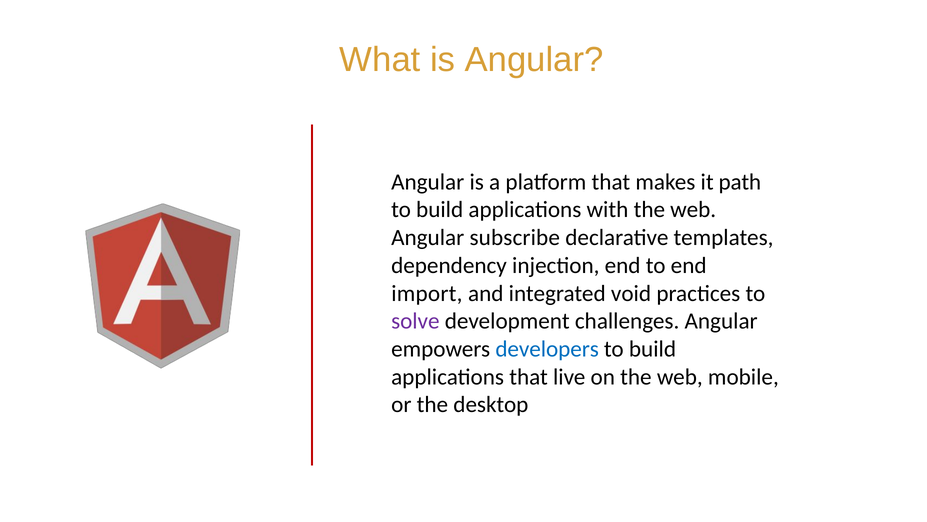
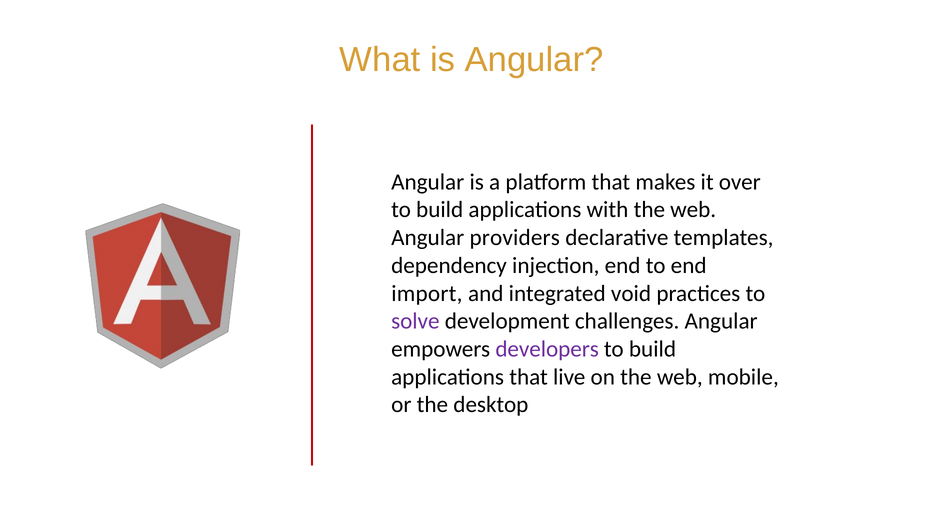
path: path -> over (740, 182)
subscribe: subscribe -> providers (515, 237)
developers colour: blue -> purple (547, 349)
